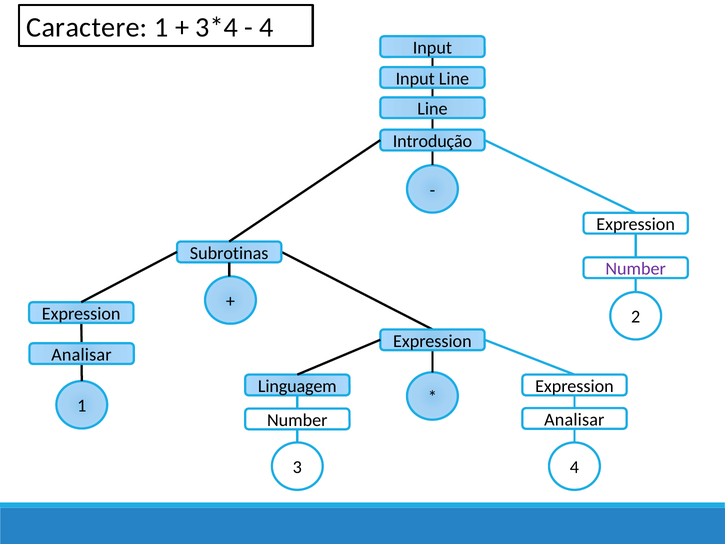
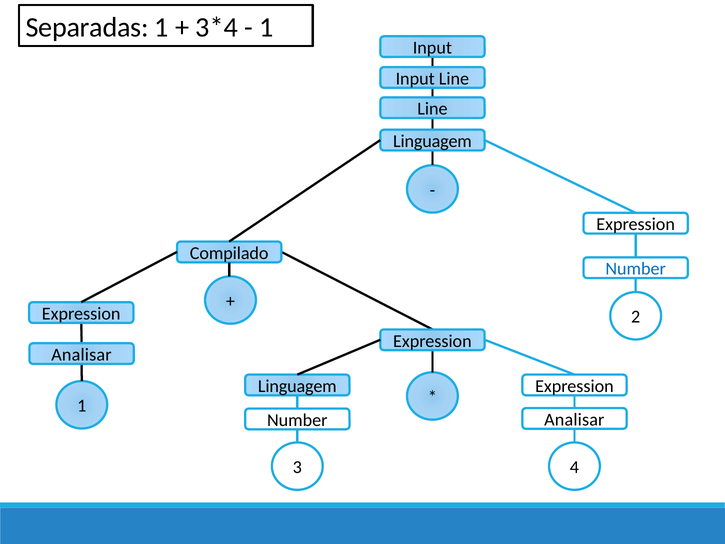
Caractere: Caractere -> Separadas (87, 28)
4: 4 -> 1 (266, 28)
Introdução: Introdução -> Linguagem (432, 141)
Subrotinas: Subrotinas -> Compilado (229, 253)
Number colour: purple -> blue (636, 269)
